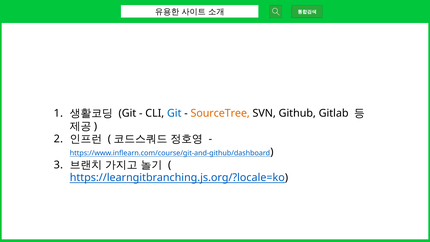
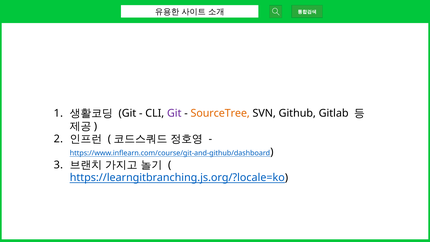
Git colour: blue -> purple (174, 113)
